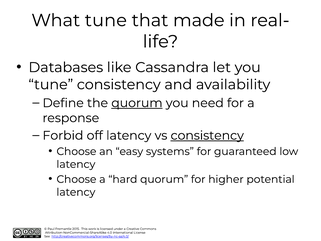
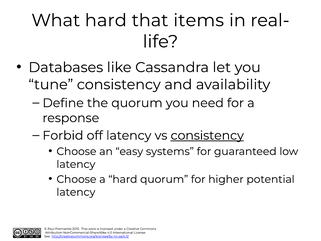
What tune: tune -> hard (106, 20)
made: made -> items (199, 20)
quorum underline: present -> none (137, 103)
